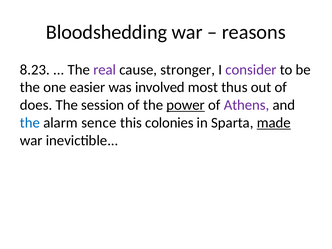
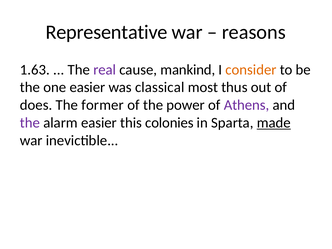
Bloodshedding: Bloodshedding -> Representative (107, 32)
8.23: 8.23 -> 1.63 (35, 70)
stronger: stronger -> mankind (188, 70)
consider colour: purple -> orange (251, 70)
involved: involved -> classical (160, 87)
session: session -> former (103, 105)
power underline: present -> none (186, 105)
the colour: blue -> purple (30, 123)
alarm sence: sence -> easier (99, 123)
